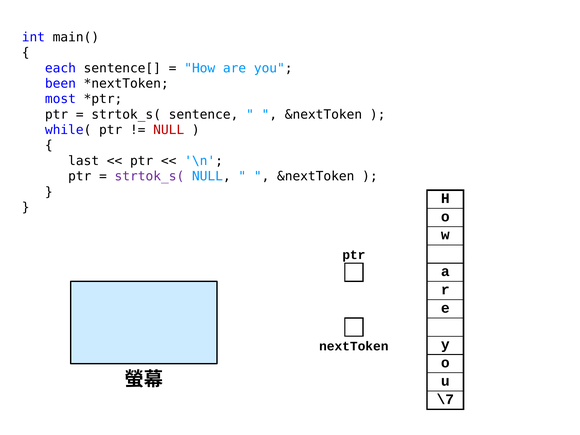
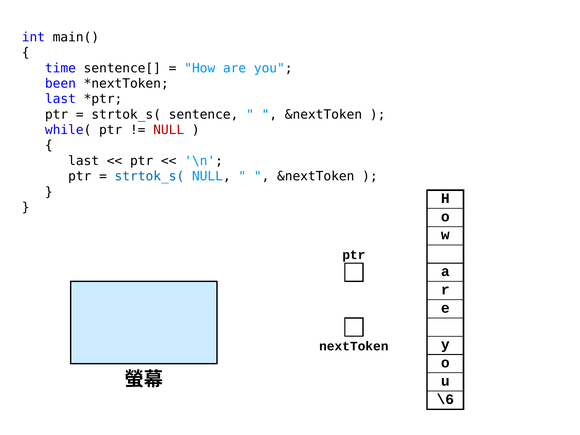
each: each -> time (60, 68)
most: most -> last (60, 99)
strtok_s( colour: purple -> blue (149, 176)
\7: \7 -> \6 (445, 399)
